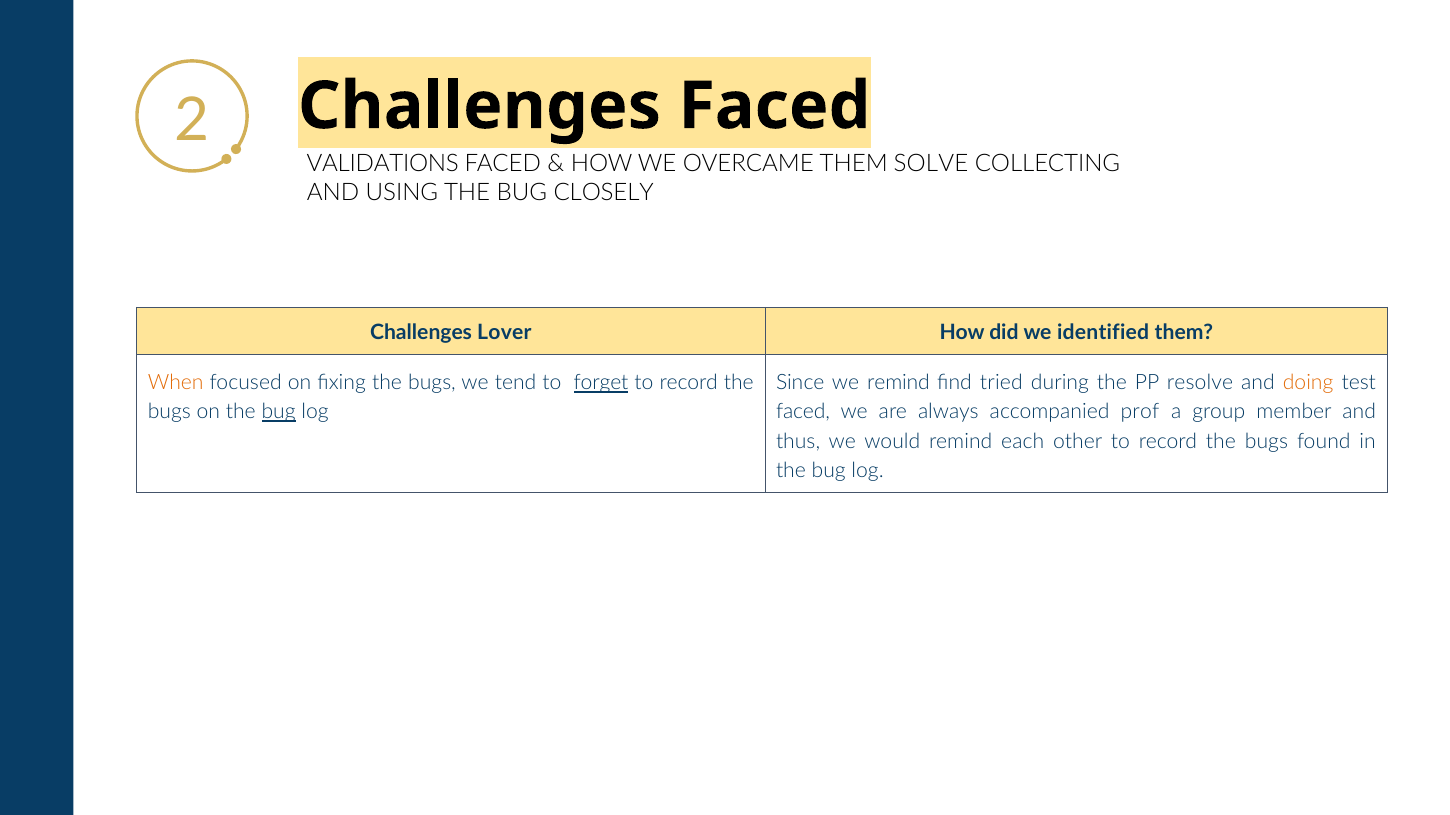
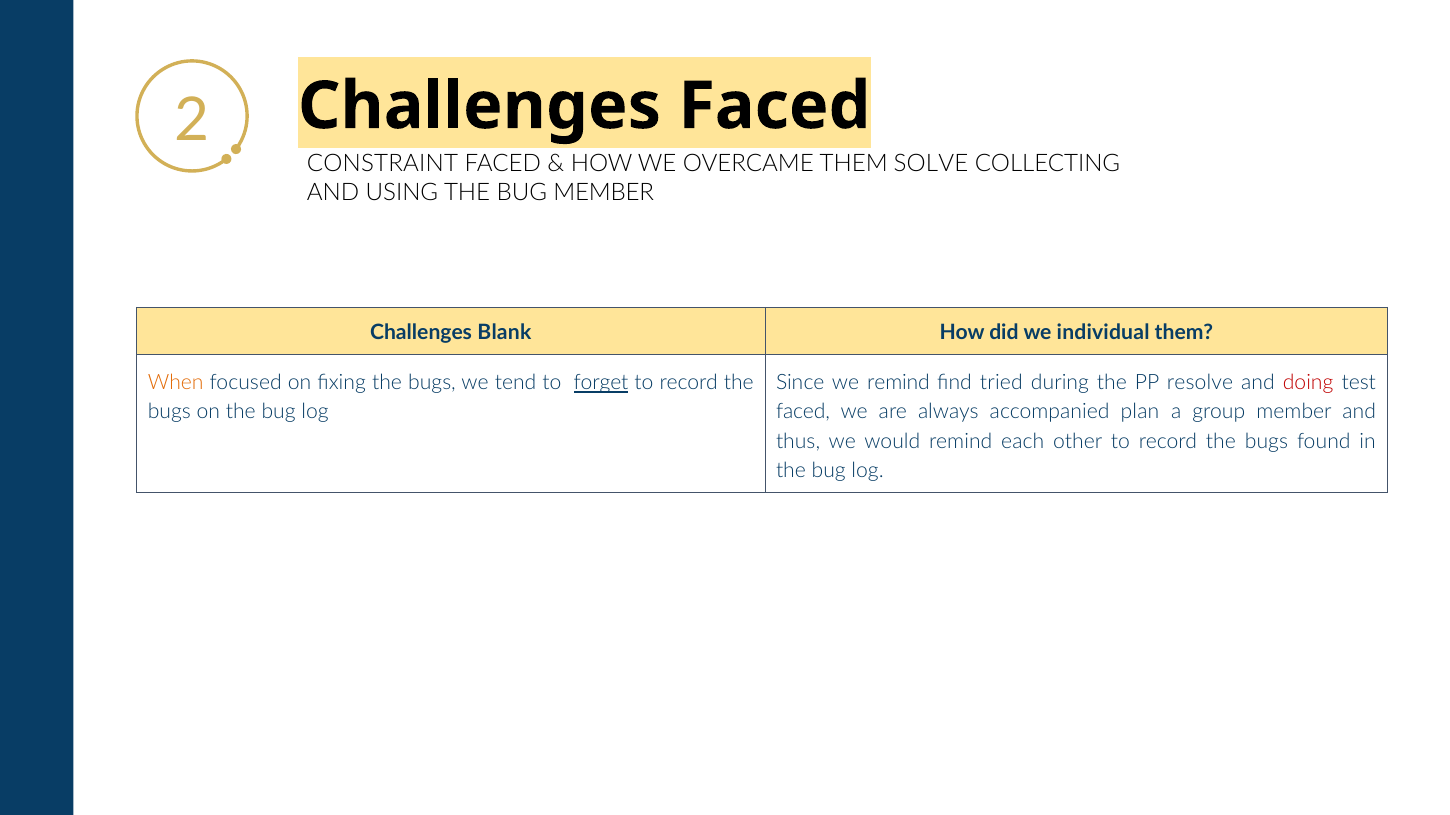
VALIDATIONS: VALIDATIONS -> CONSTRAINT (382, 163)
BUG CLOSELY: CLOSELY -> MEMBER (604, 192)
Lover: Lover -> Blank (504, 332)
identified: identified -> individual (1103, 332)
doing colour: orange -> red (1308, 383)
bug underline: present -> none (279, 412)
prof: prof -> plan (1140, 412)
